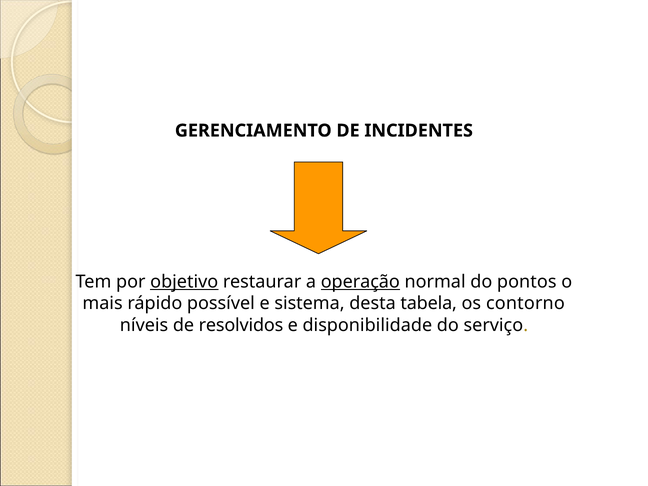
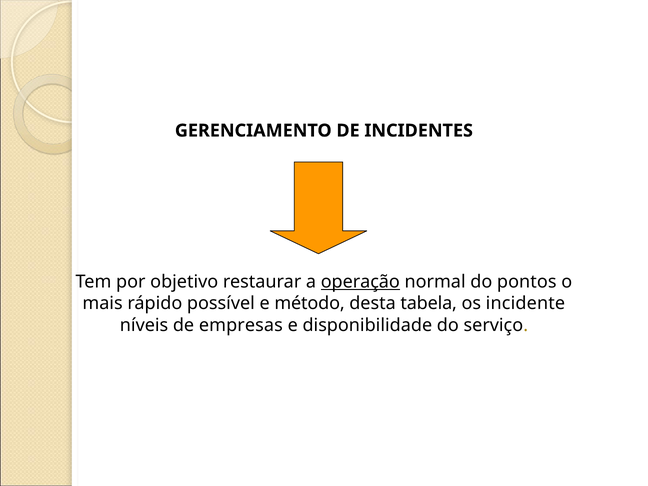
objetivo underline: present -> none (184, 282)
sistema: sistema -> método (310, 304)
contorno: contorno -> incidente (525, 304)
resolvidos: resolvidos -> empresas (241, 325)
